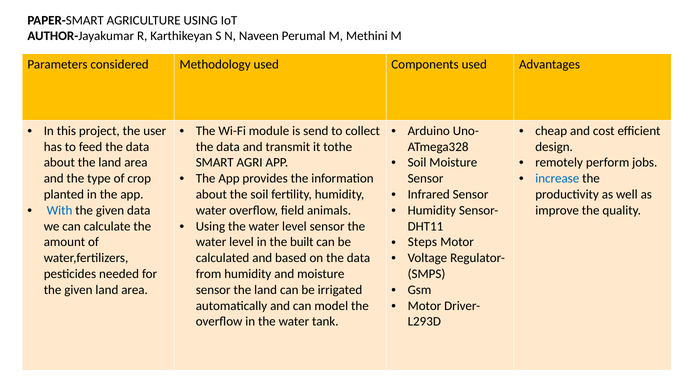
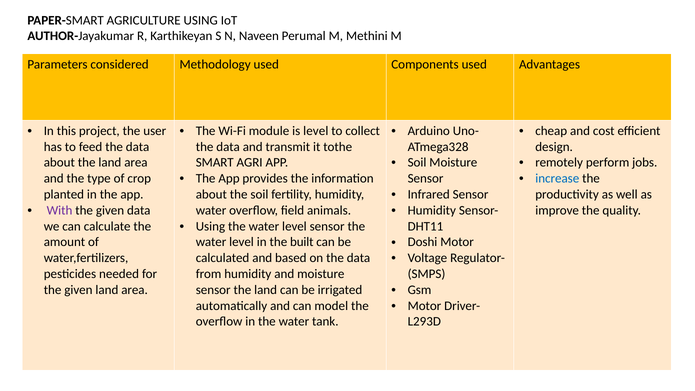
is send: send -> level (316, 131)
With colour: blue -> purple (60, 210)
Steps: Steps -> Doshi (422, 242)
